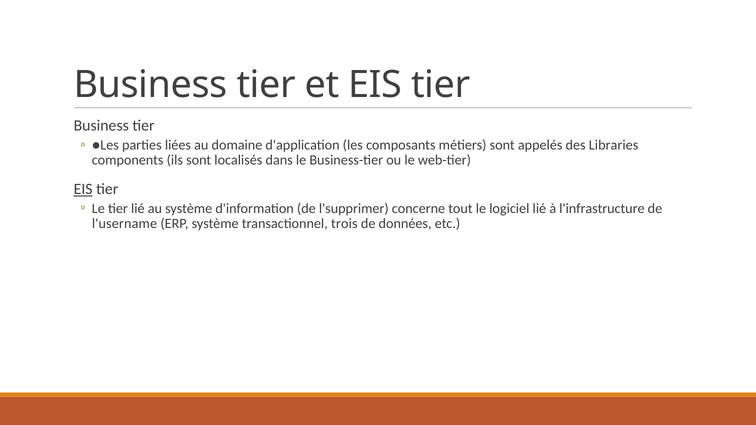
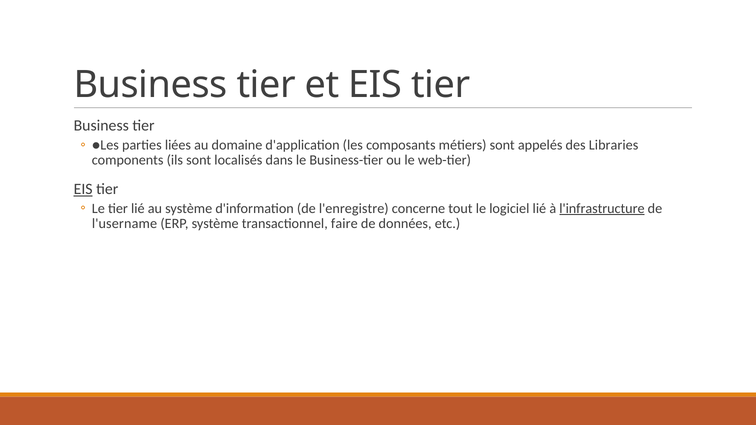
l'supprimer: l'supprimer -> l'enregistre (354, 208)
l'infrastructure underline: none -> present (602, 208)
trois: trois -> faire (344, 224)
